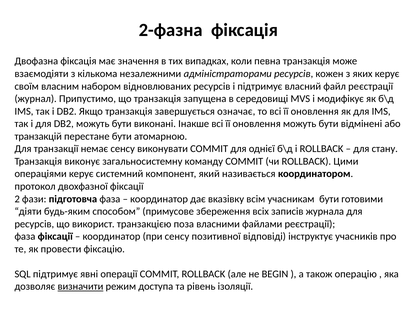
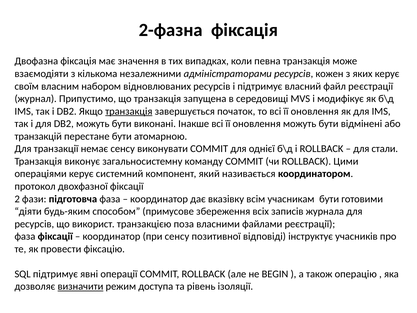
транзакція underline: none -> present (129, 111)
означає: означає -> початок (236, 111)
стану: стану -> стали (385, 149)
